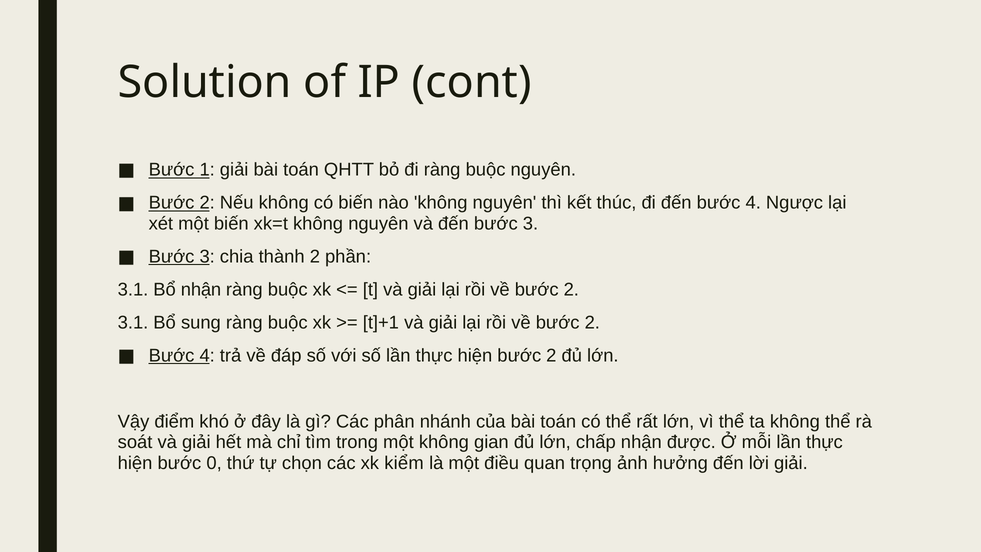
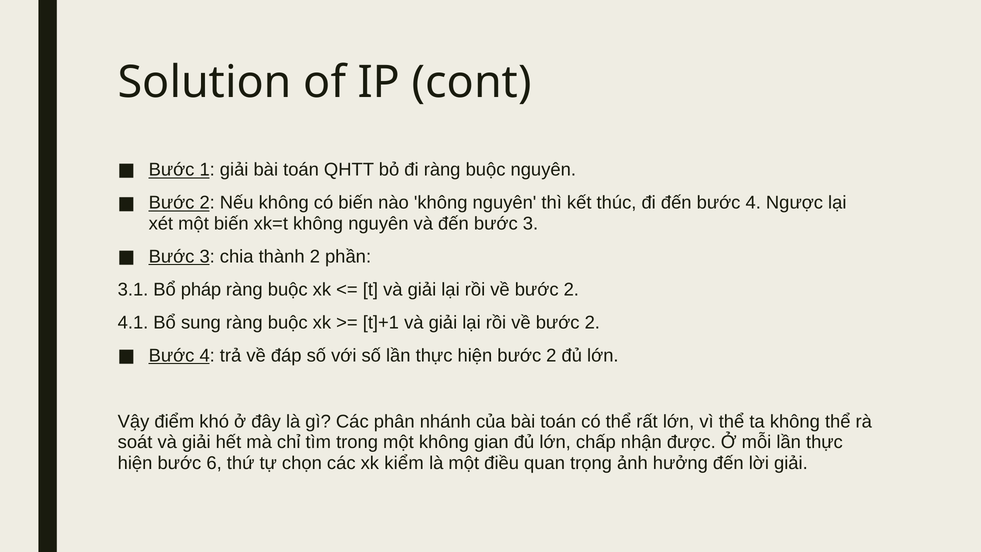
Bổ nhận: nhận -> pháp (201, 289)
3.1: 3.1 -> 4.1 (133, 322)
0: 0 -> 6 (214, 463)
